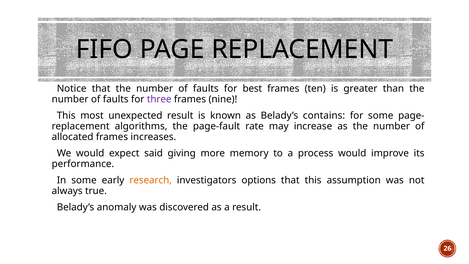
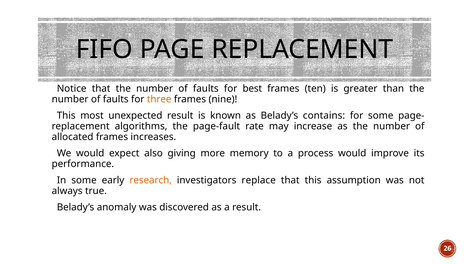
three colour: purple -> orange (159, 99)
said: said -> also (154, 153)
options: options -> replace (259, 180)
